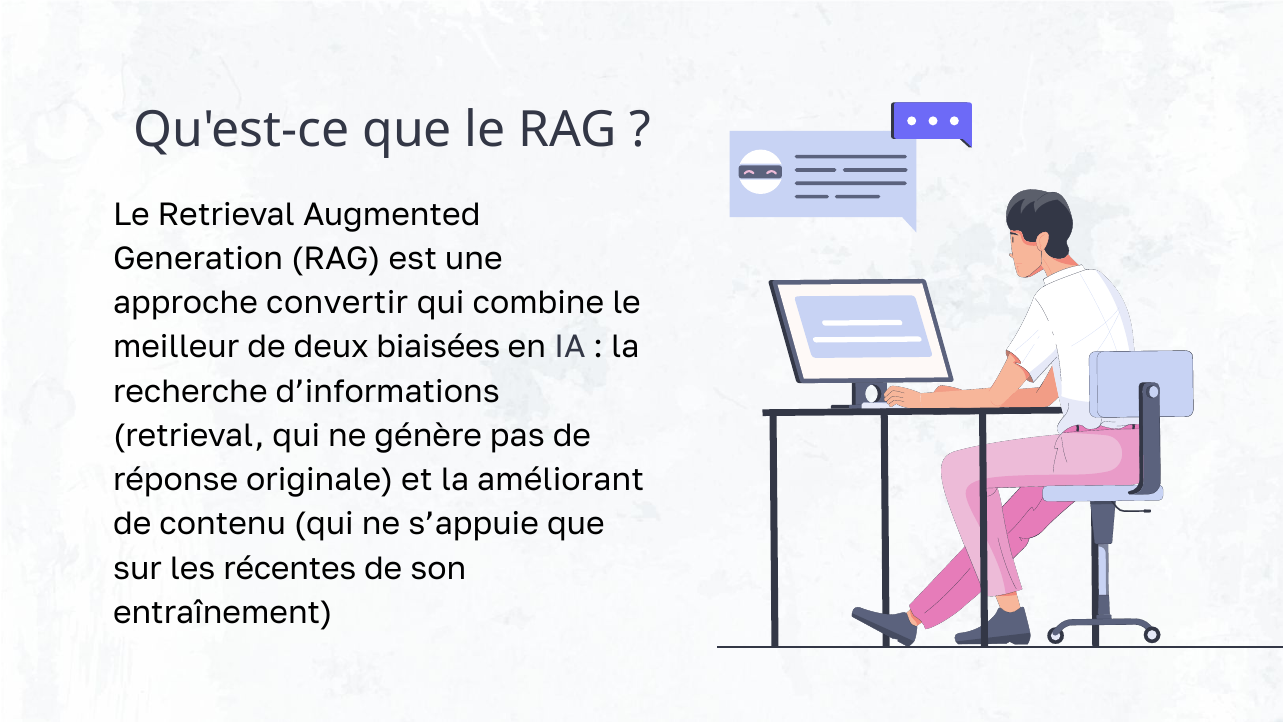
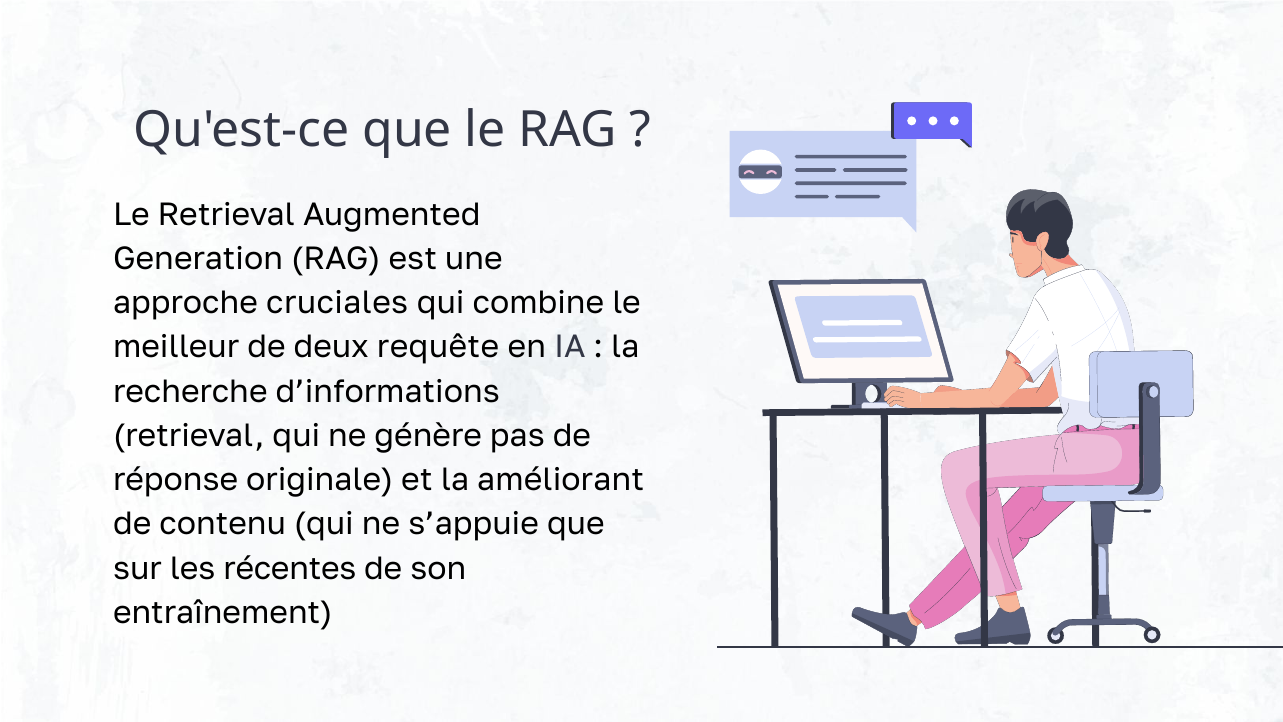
convertir: convertir -> cruciales (337, 303)
biaisées: biaisées -> requête (438, 347)
